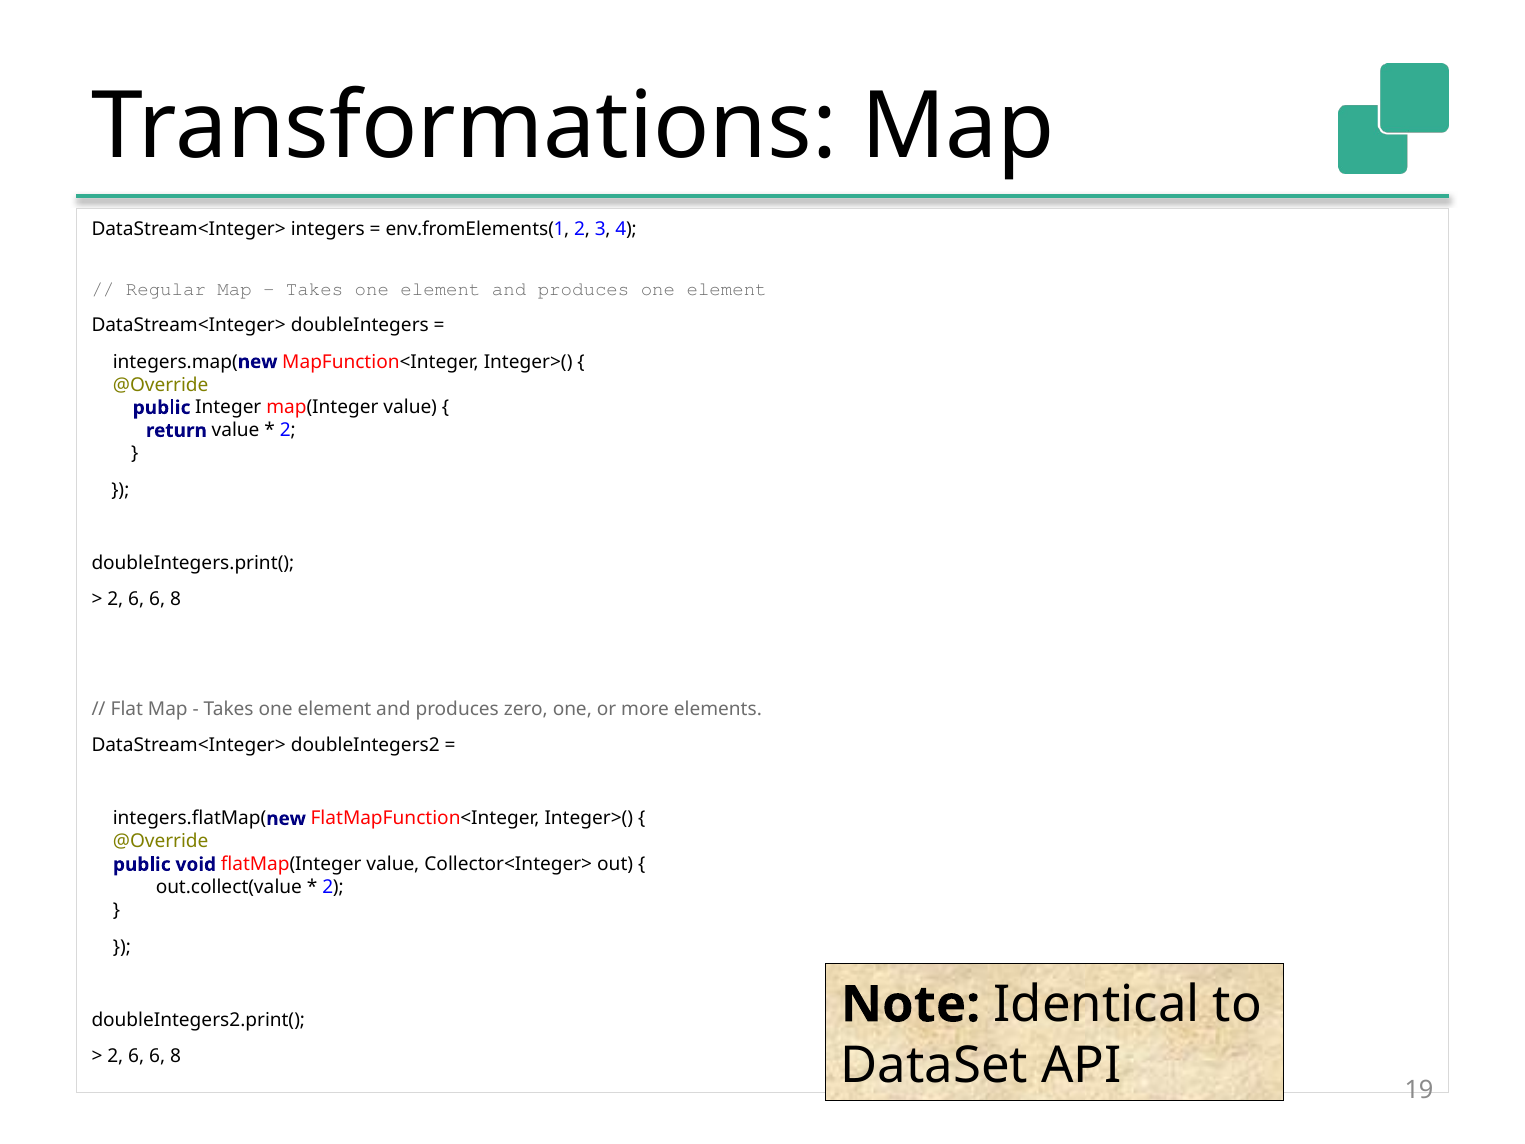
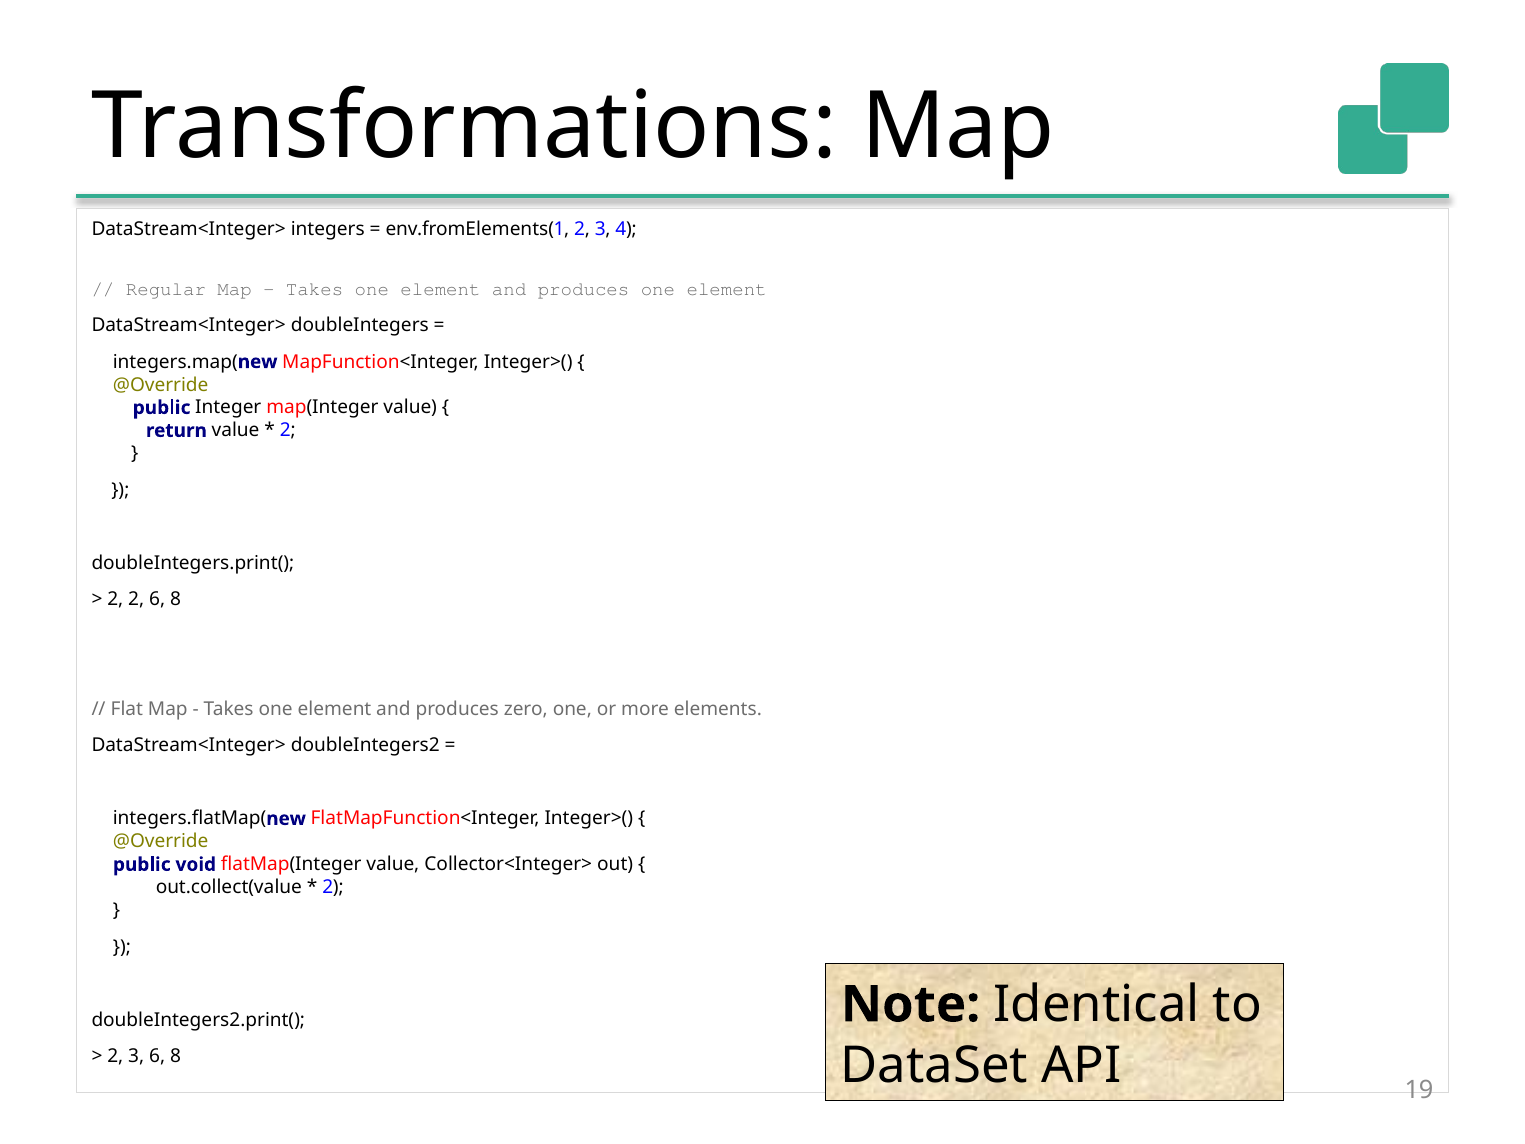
6: 6 -> 2 (136, 599)
6: 6 -> 3 (136, 1056)
